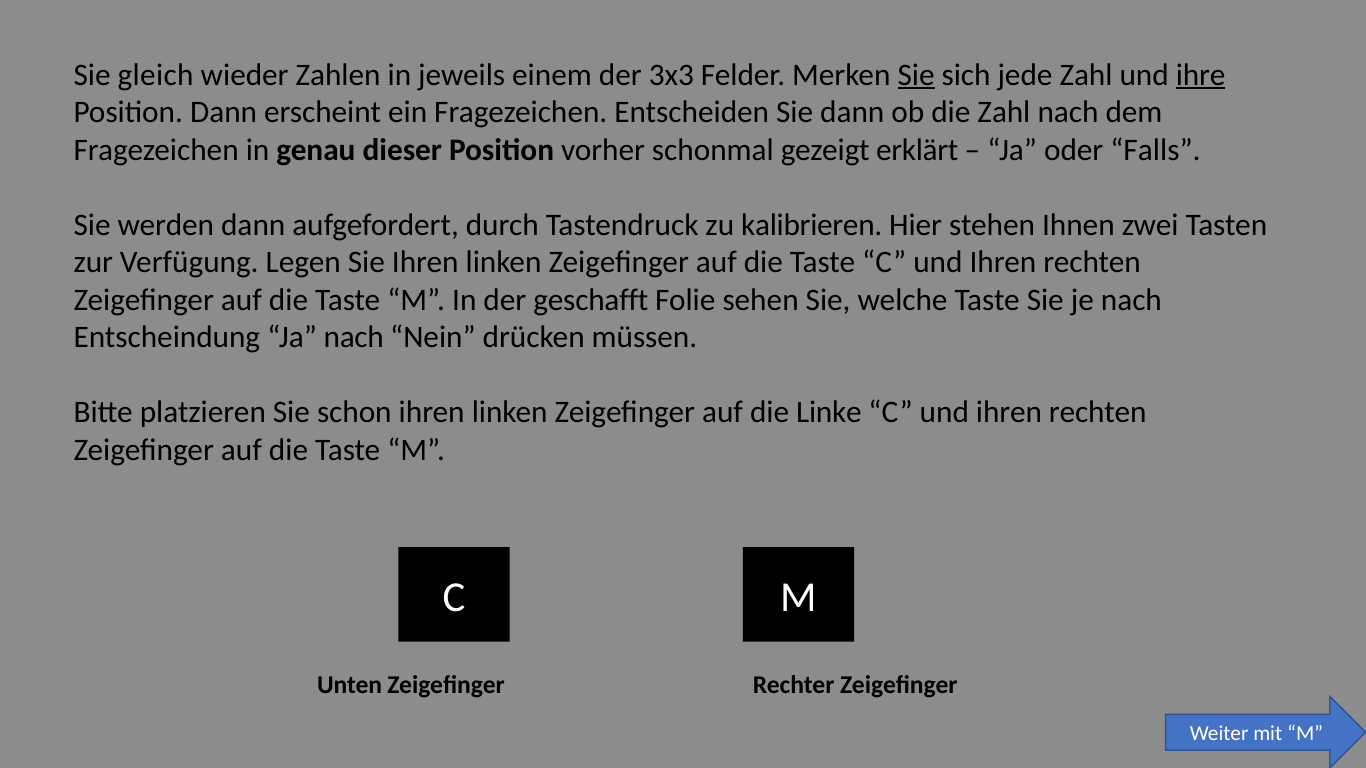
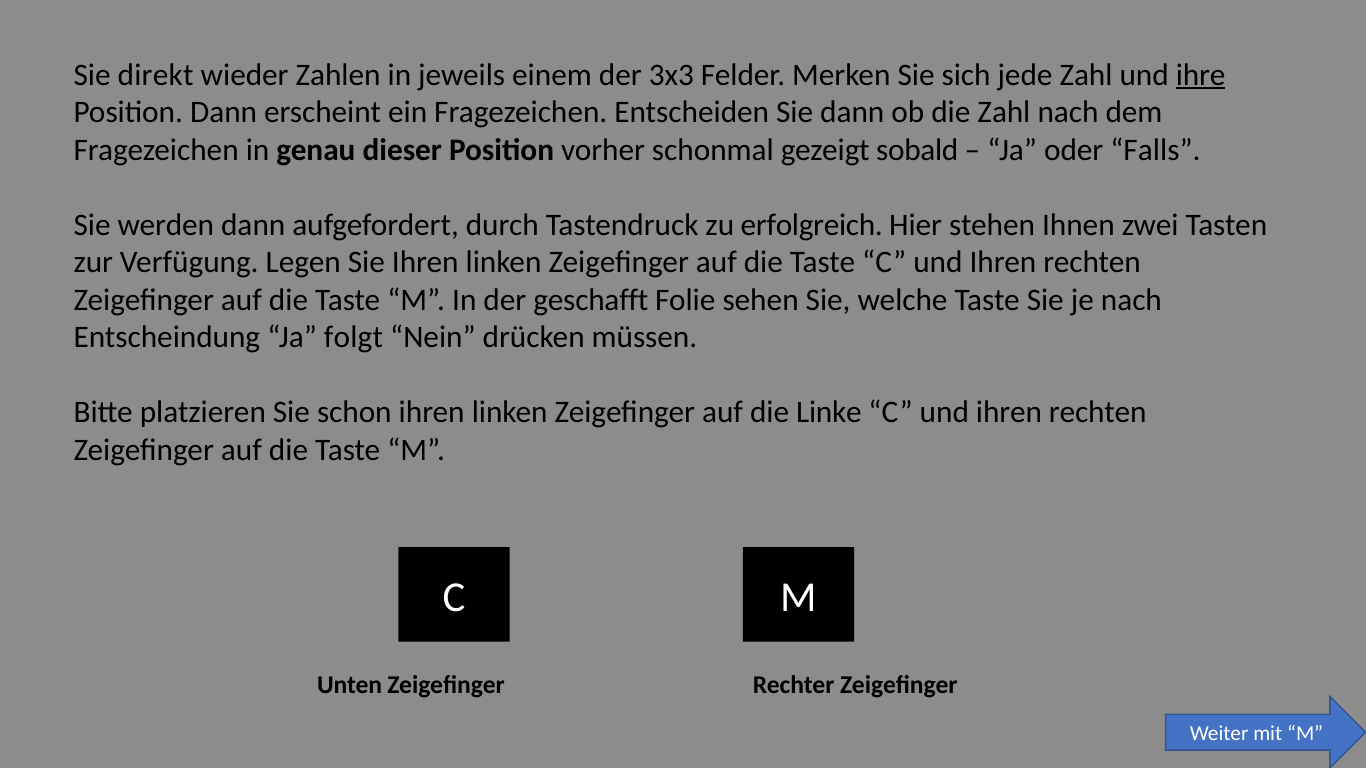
gleich: gleich -> direkt (156, 75)
Sie underline: present -> none (916, 75)
erklärt: erklärt -> sobald (917, 150)
kalibrieren: kalibrieren -> erfolgreich (812, 225)
Ja nach: nach -> folgt (353, 338)
